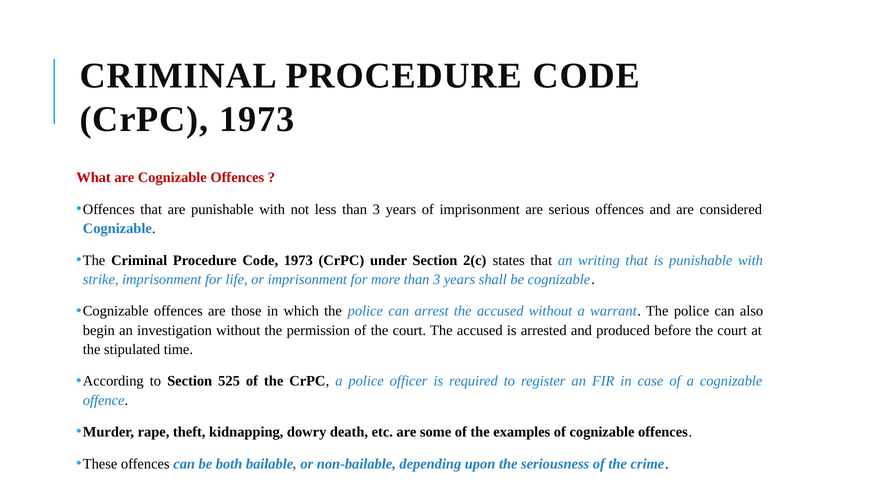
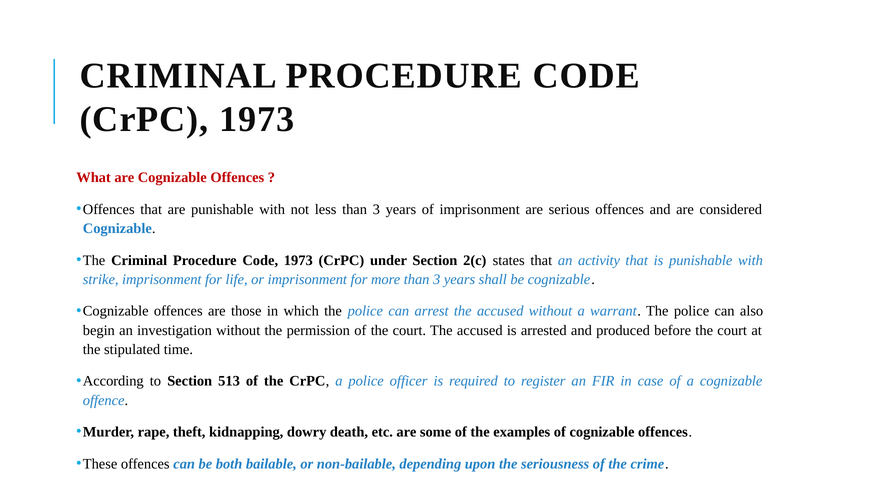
writing: writing -> activity (599, 261)
525: 525 -> 513 (229, 381)
